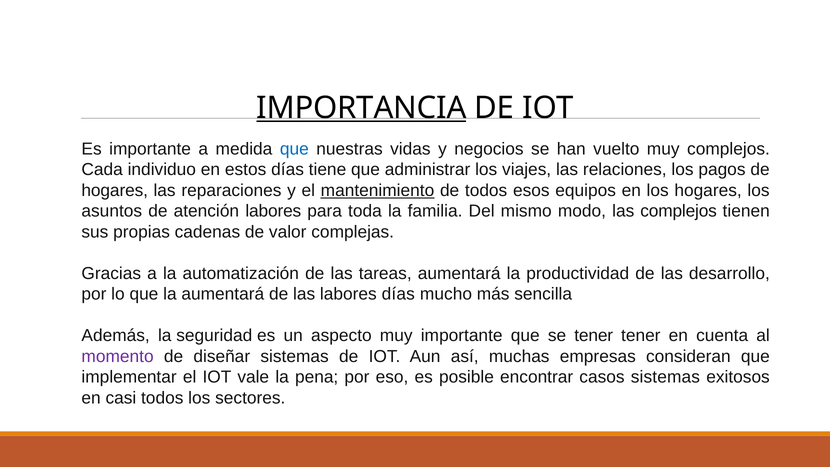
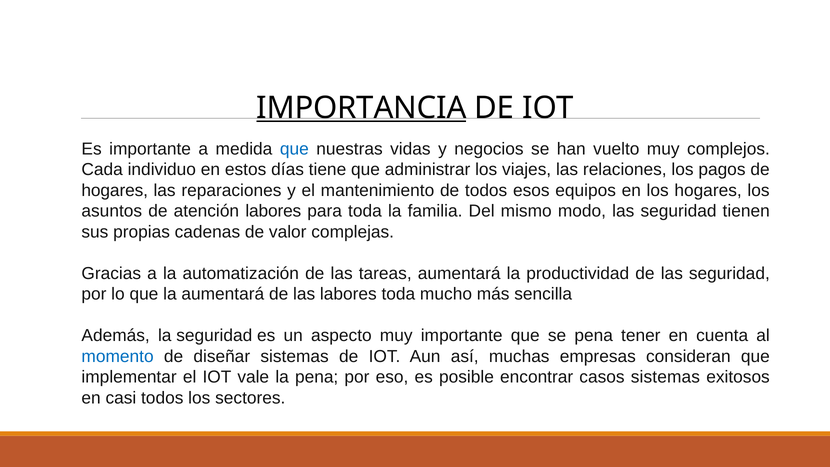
mantenimiento underline: present -> none (377, 190)
modo las complejos: complejos -> seguridad (679, 211)
de las desarrollo: desarrollo -> seguridad (729, 273)
labores días: días -> toda (398, 294)
se tener: tener -> pena (594, 336)
momento colour: purple -> blue (118, 356)
